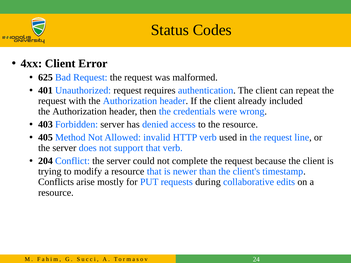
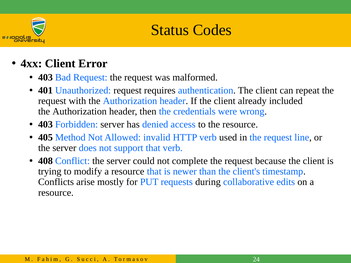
625: 625 -> 403 (45, 78)
204: 204 -> 408 (45, 161)
